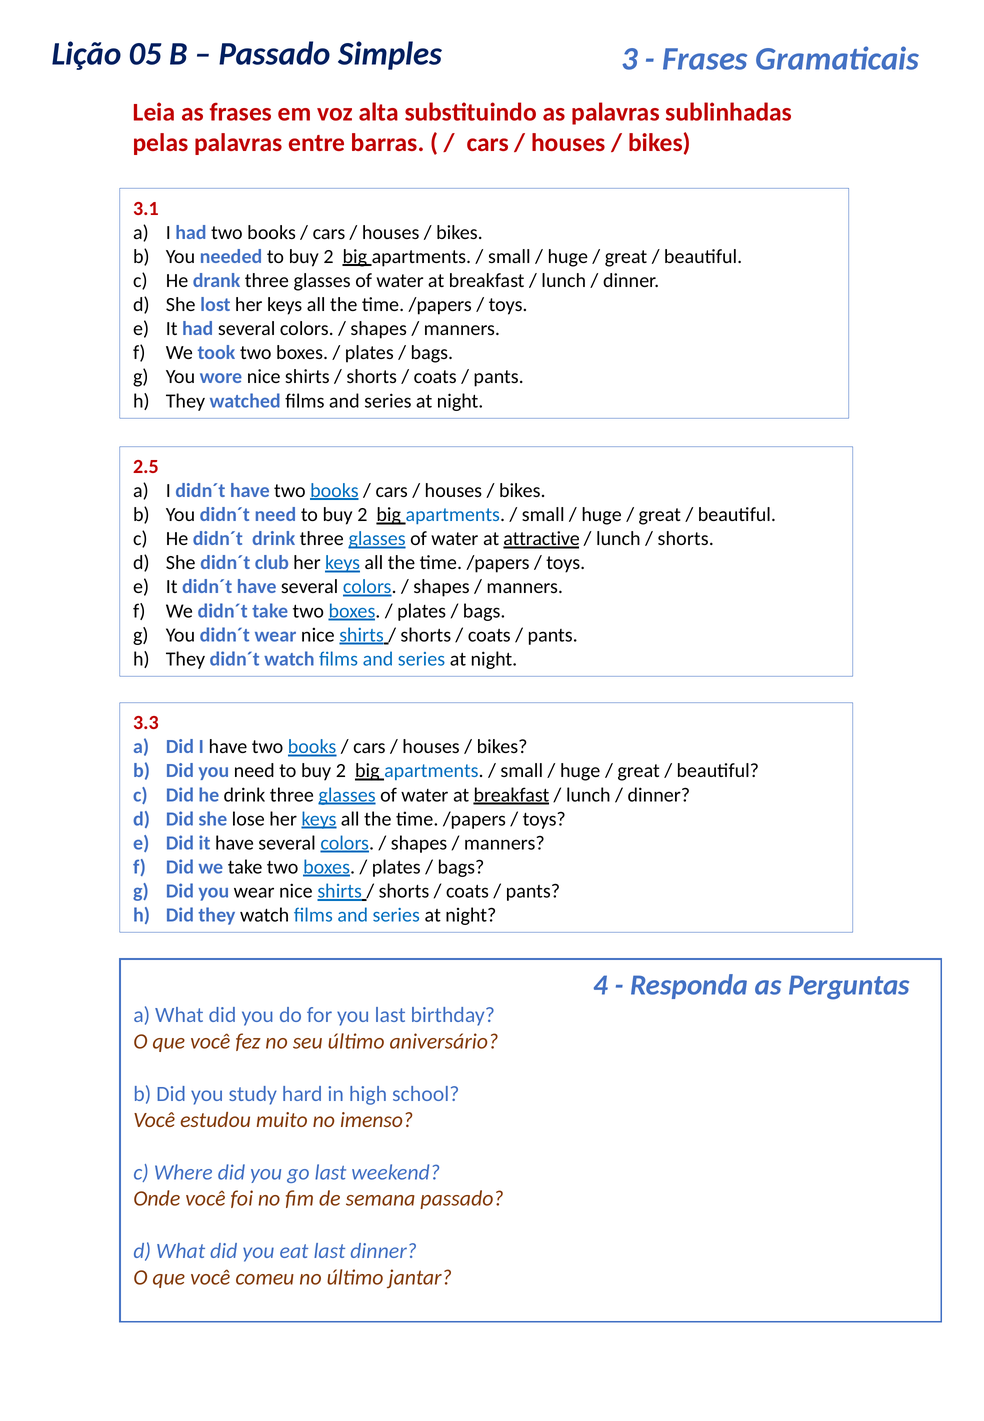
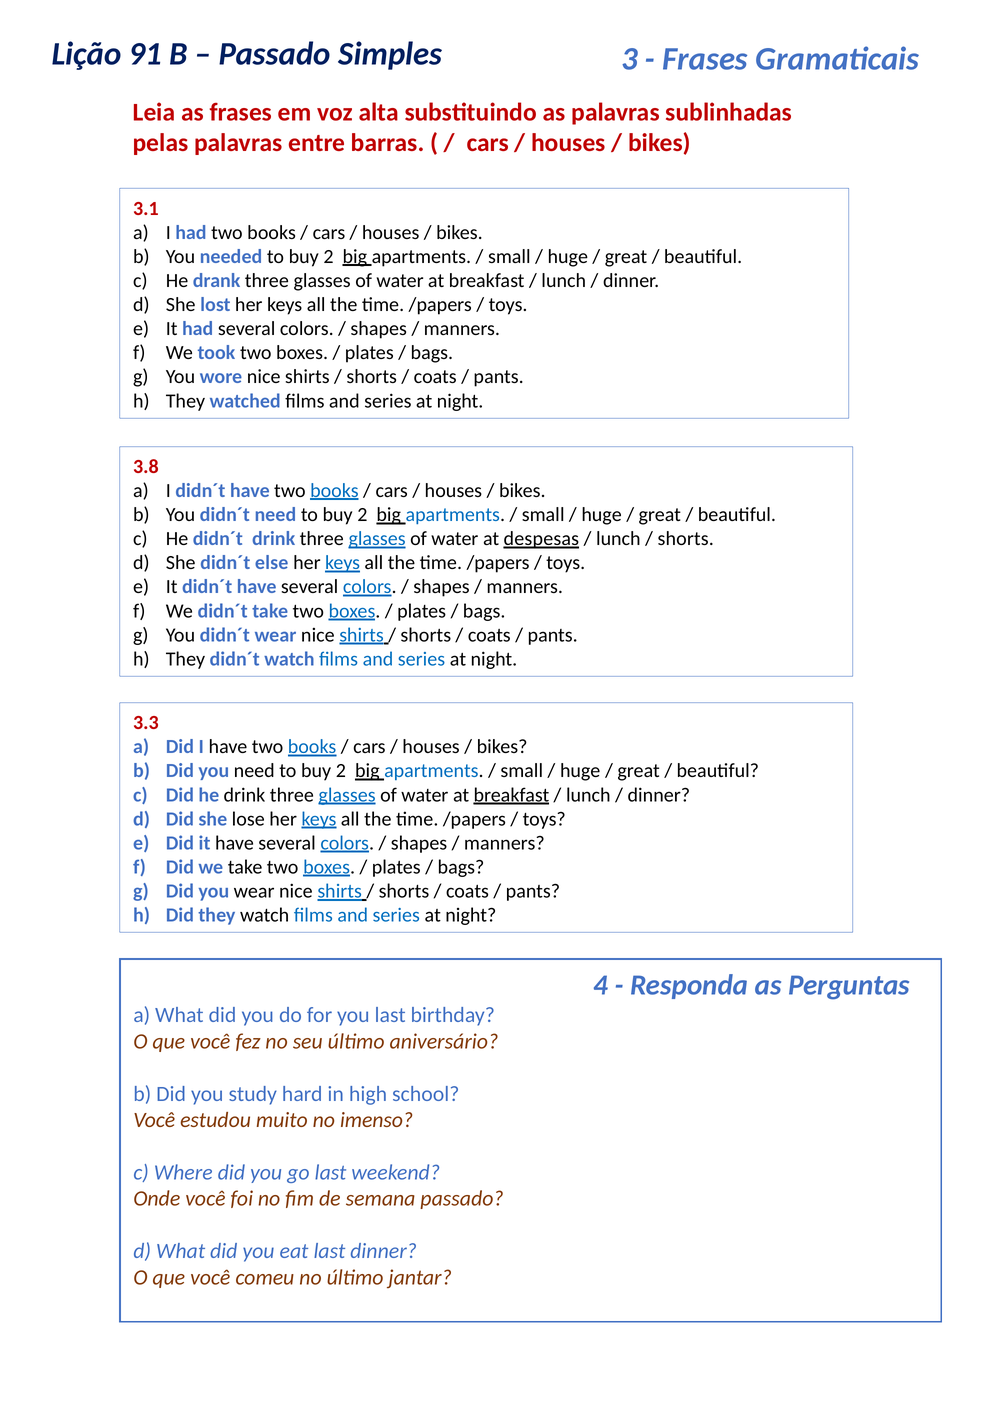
05: 05 -> 91 (145, 54)
2.5: 2.5 -> 3.8 (146, 467)
attractive: attractive -> despesas (541, 539)
club: club -> else (272, 563)
